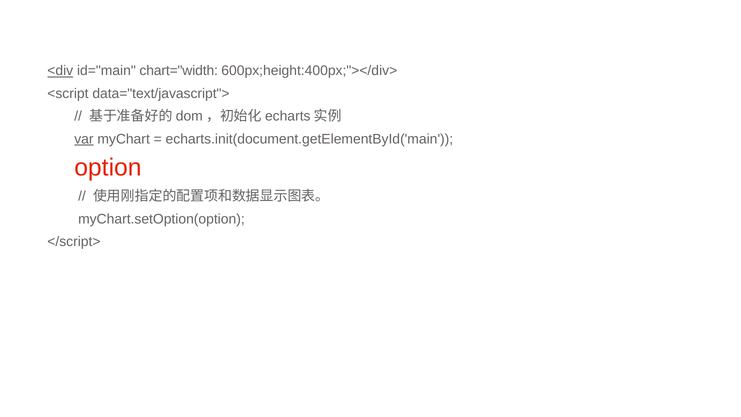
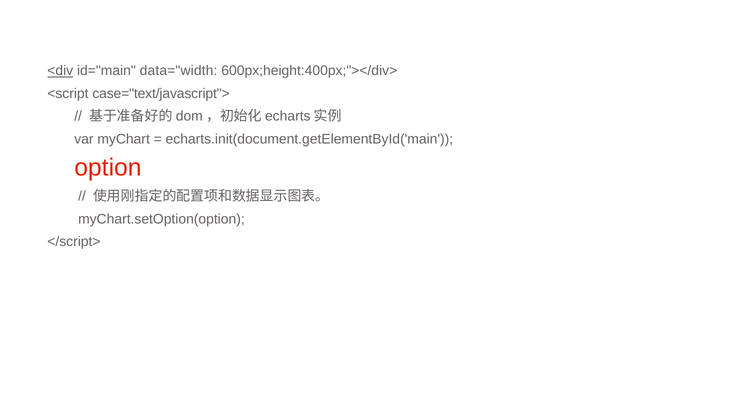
chart="width: chart="width -> data="width (179, 71)
data="text/javascript">: data="text/javascript"> -> case="text/javascript"> (161, 94)
var underline: present -> none (84, 139)
